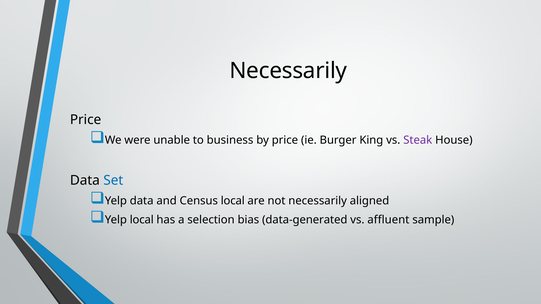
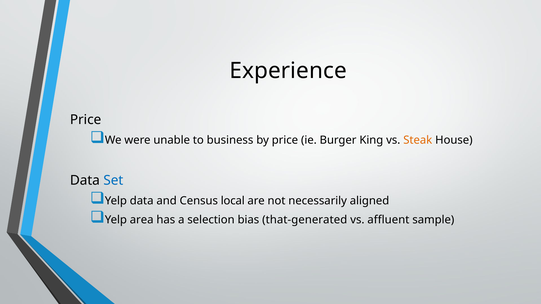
Necessarily: Necessarily -> Experience (288, 71)
Steak colour: purple -> orange (418, 140)
Yelp local: local -> area (142, 220)
data-generated: data-generated -> that-generated (305, 220)
